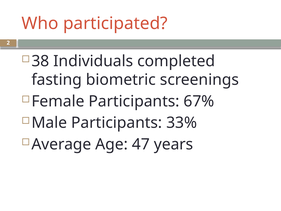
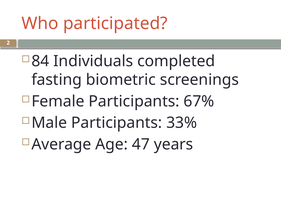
38: 38 -> 84 (40, 61)
